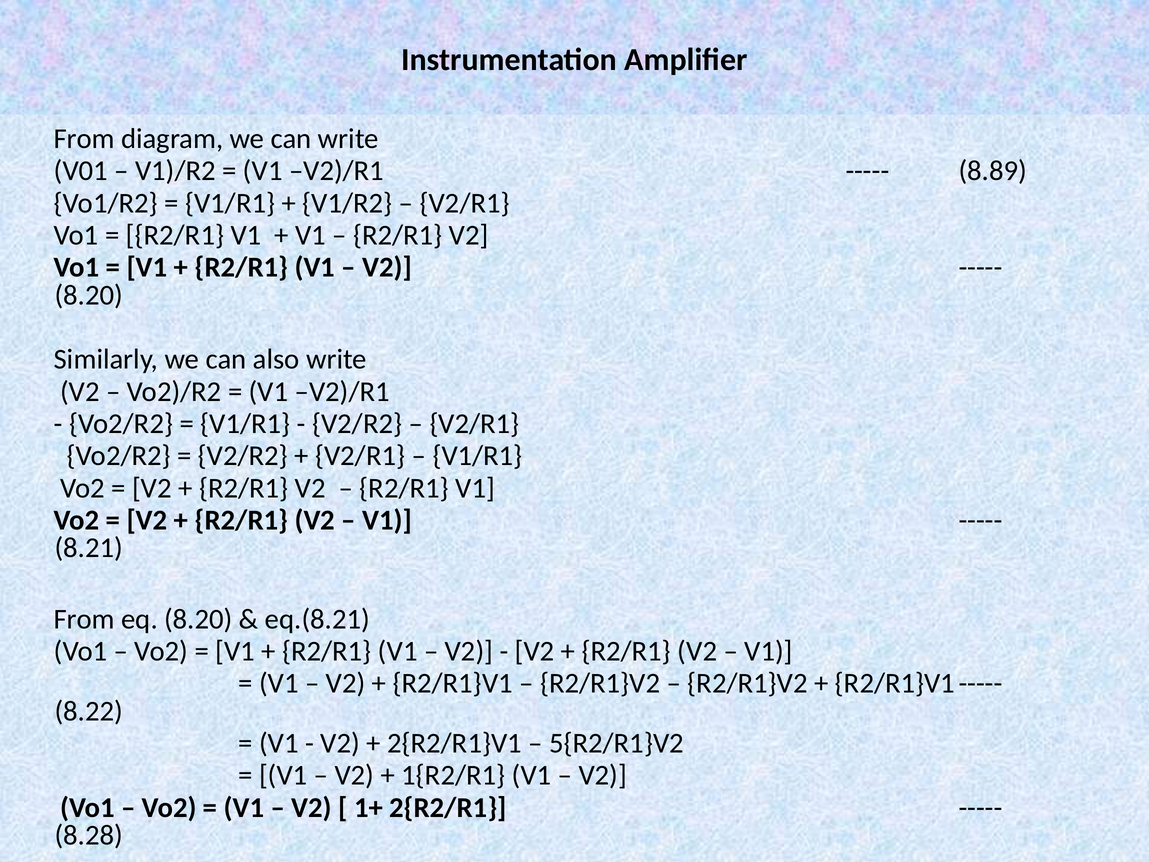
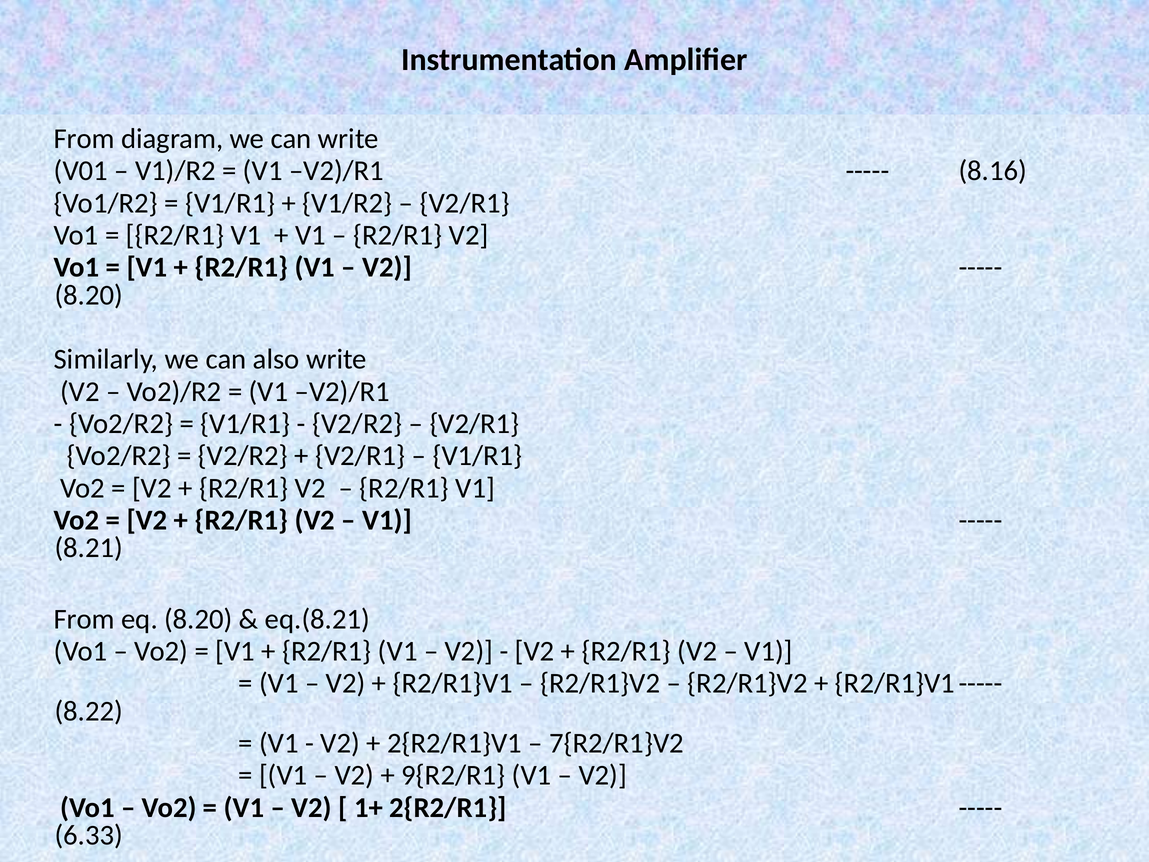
8.89: 8.89 -> 8.16 (993, 171)
5{R2/R1}V2: 5{R2/R1}V2 -> 7{R2/R1}V2 (617, 743)
1{R2/R1: 1{R2/R1 -> 9{R2/R1 (453, 775)
8.28: 8.28 -> 6.33 (89, 835)
